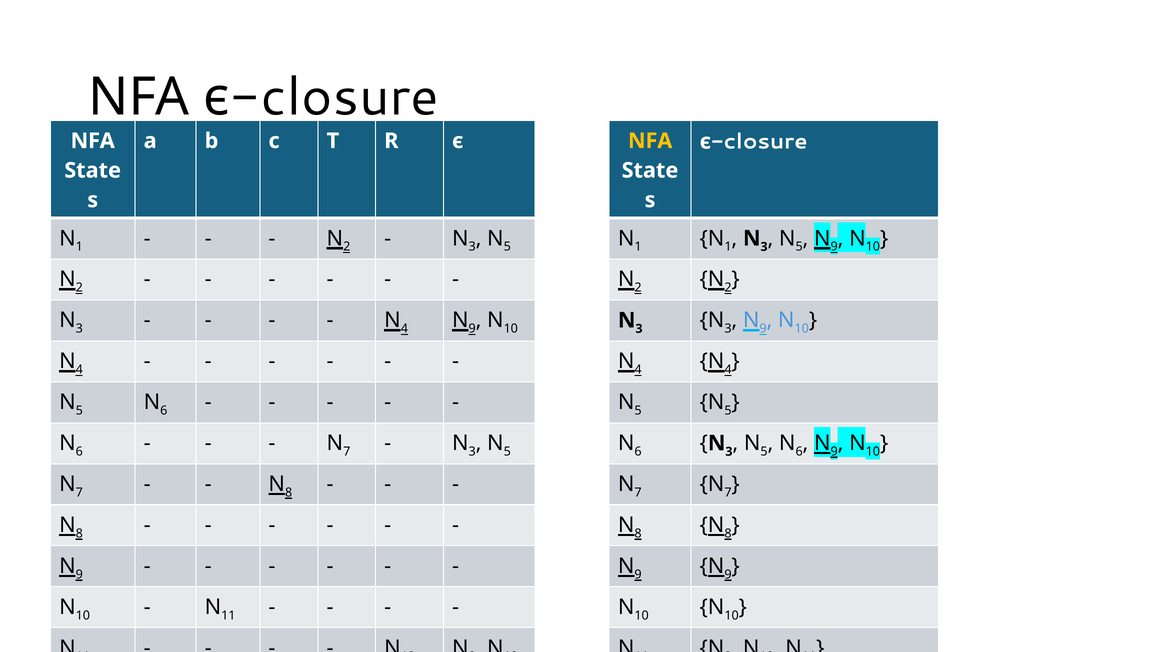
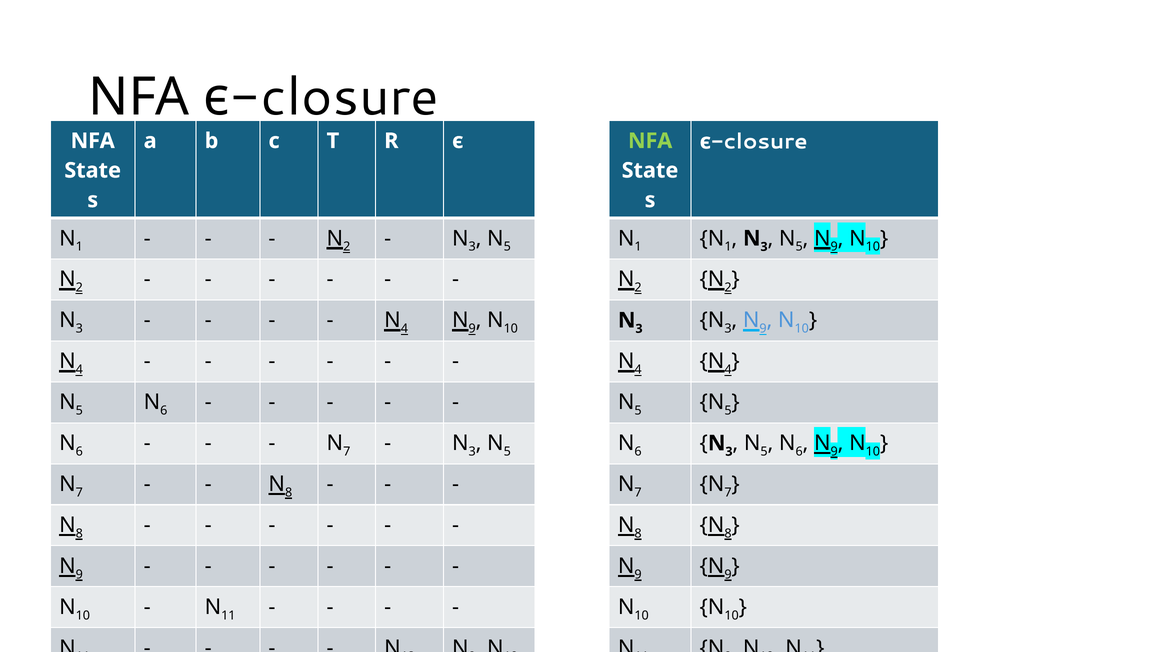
NFA colour: yellow -> light green (650, 141)
